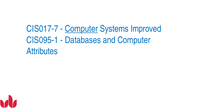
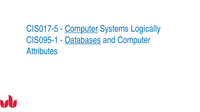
CIS017-7: CIS017-7 -> CIS017-5 (42, 29)
Improved: Improved -> Logically (146, 29)
Databases underline: none -> present (83, 40)
